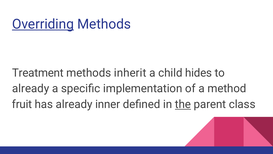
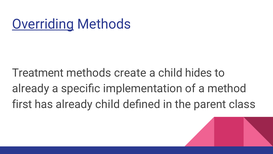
inherit: inherit -> create (130, 73)
fruit: fruit -> first (22, 104)
already inner: inner -> child (108, 104)
the underline: present -> none (183, 104)
